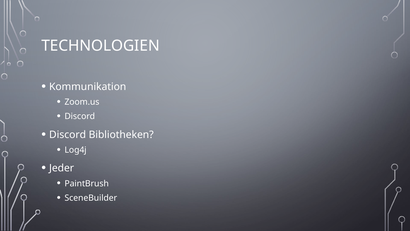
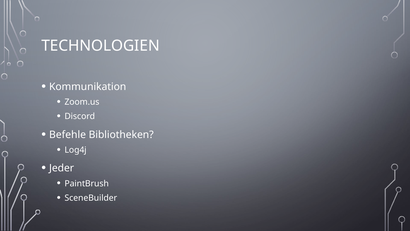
Discord: Discord -> Befehle (68, 134)
